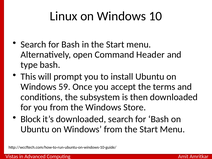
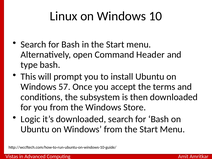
59: 59 -> 57 (64, 87)
Block: Block -> Logic (31, 119)
